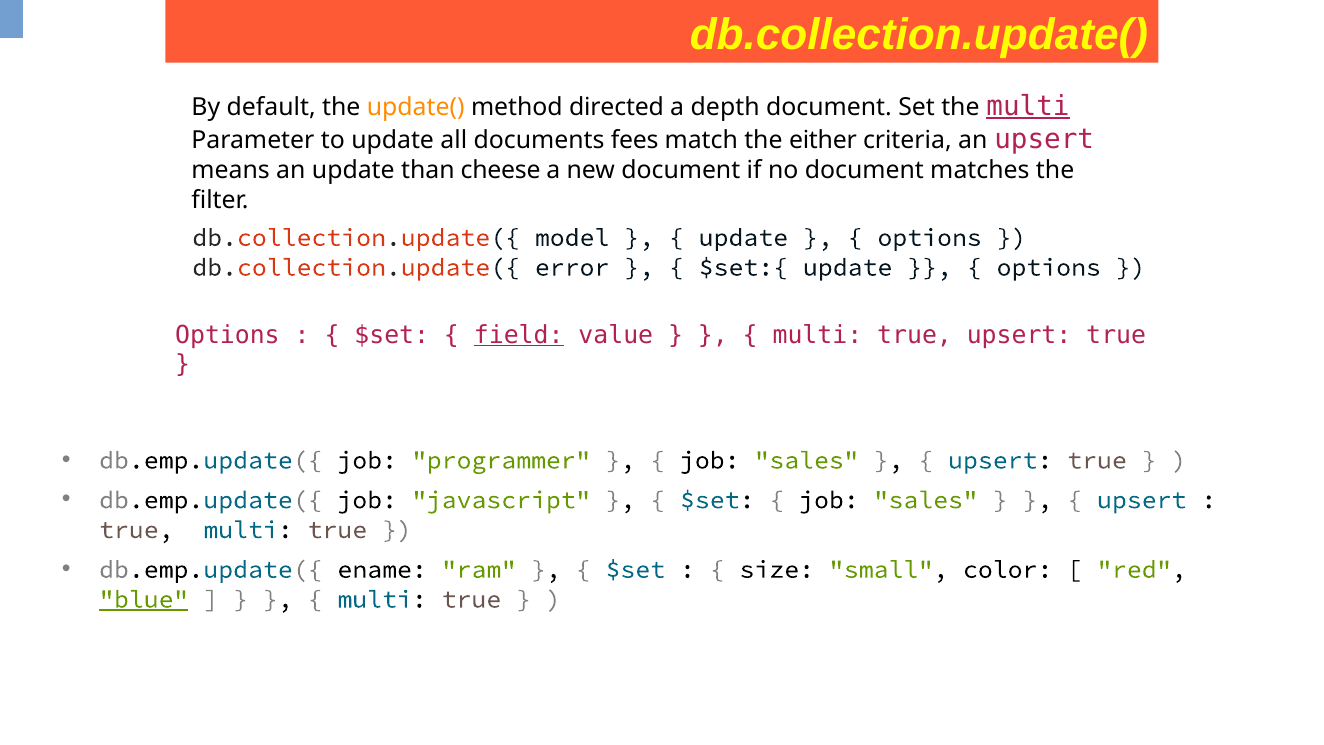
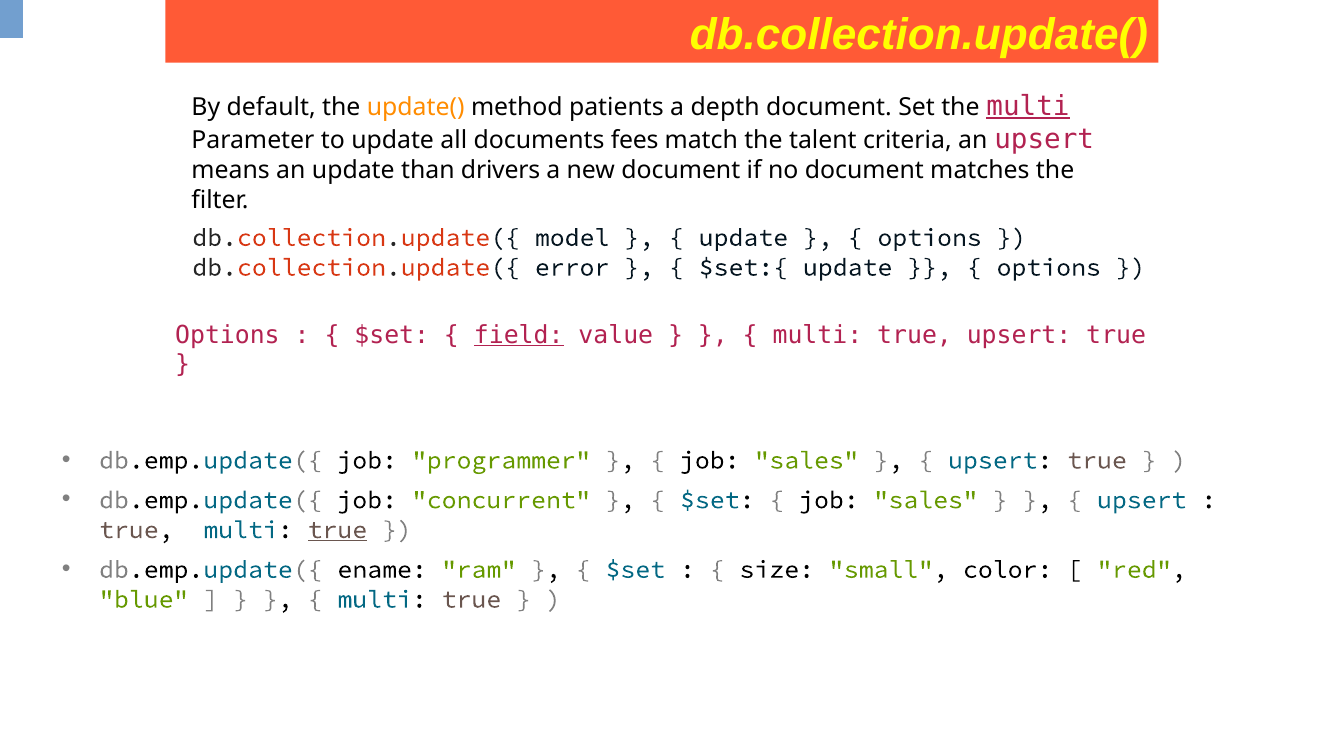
directed: directed -> patients (616, 107)
either: either -> talent (823, 140)
cheese: cheese -> drivers (501, 170)
javascript: javascript -> concurrent (501, 500)
true underline: none -> present (337, 530)
blue underline: present -> none (144, 599)
